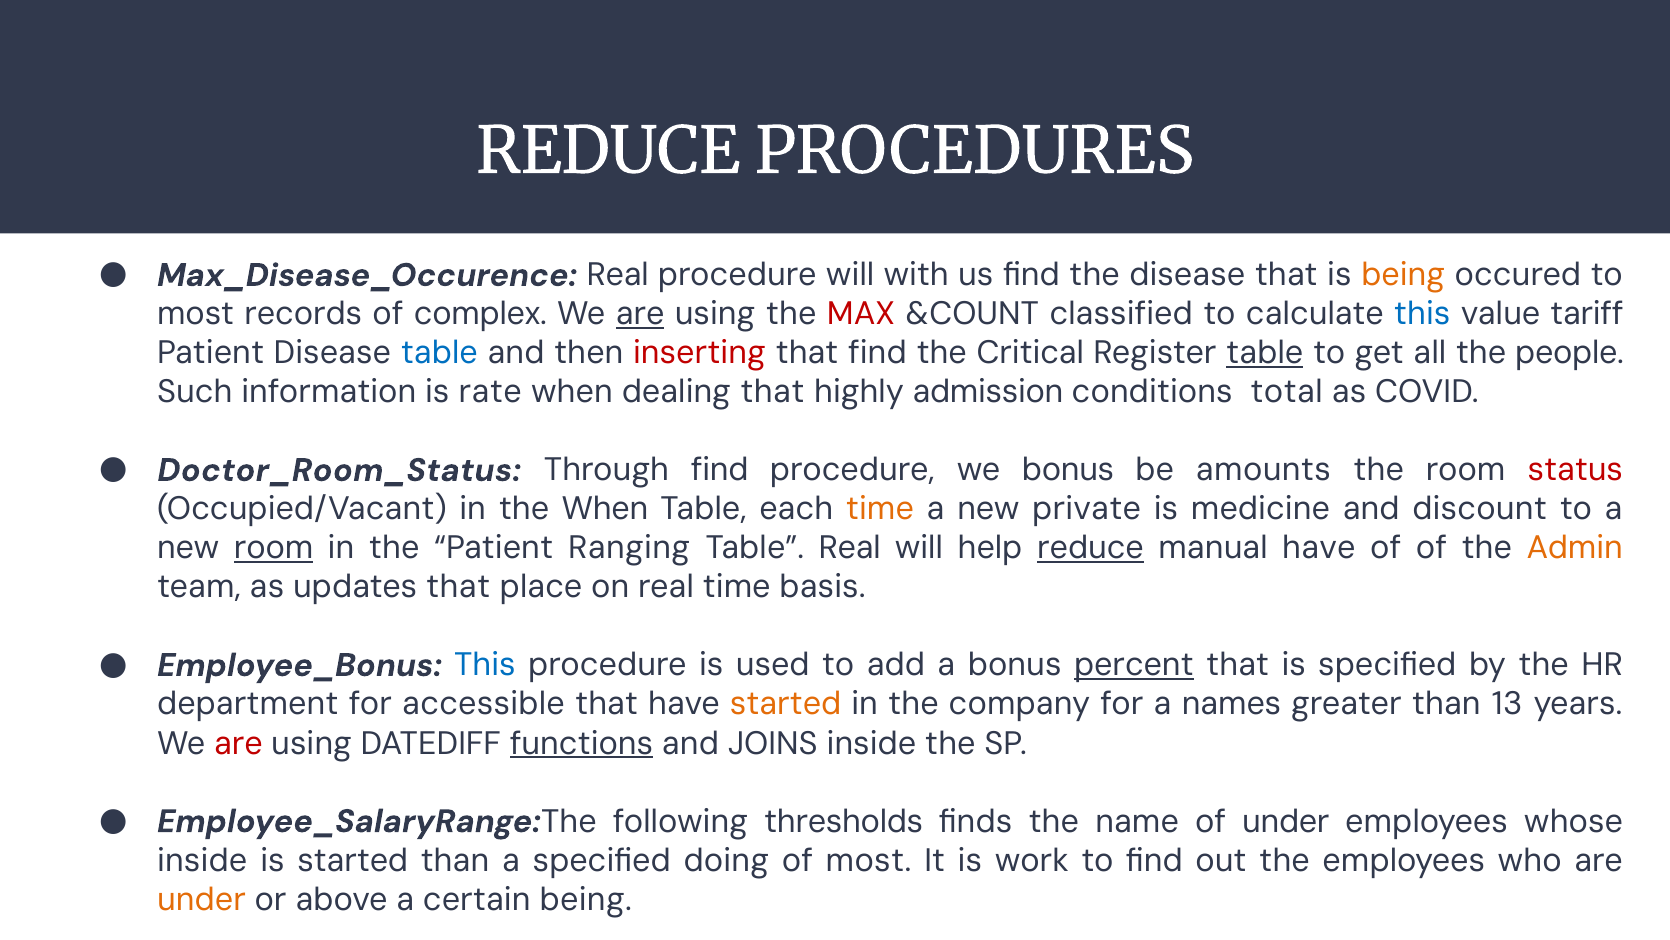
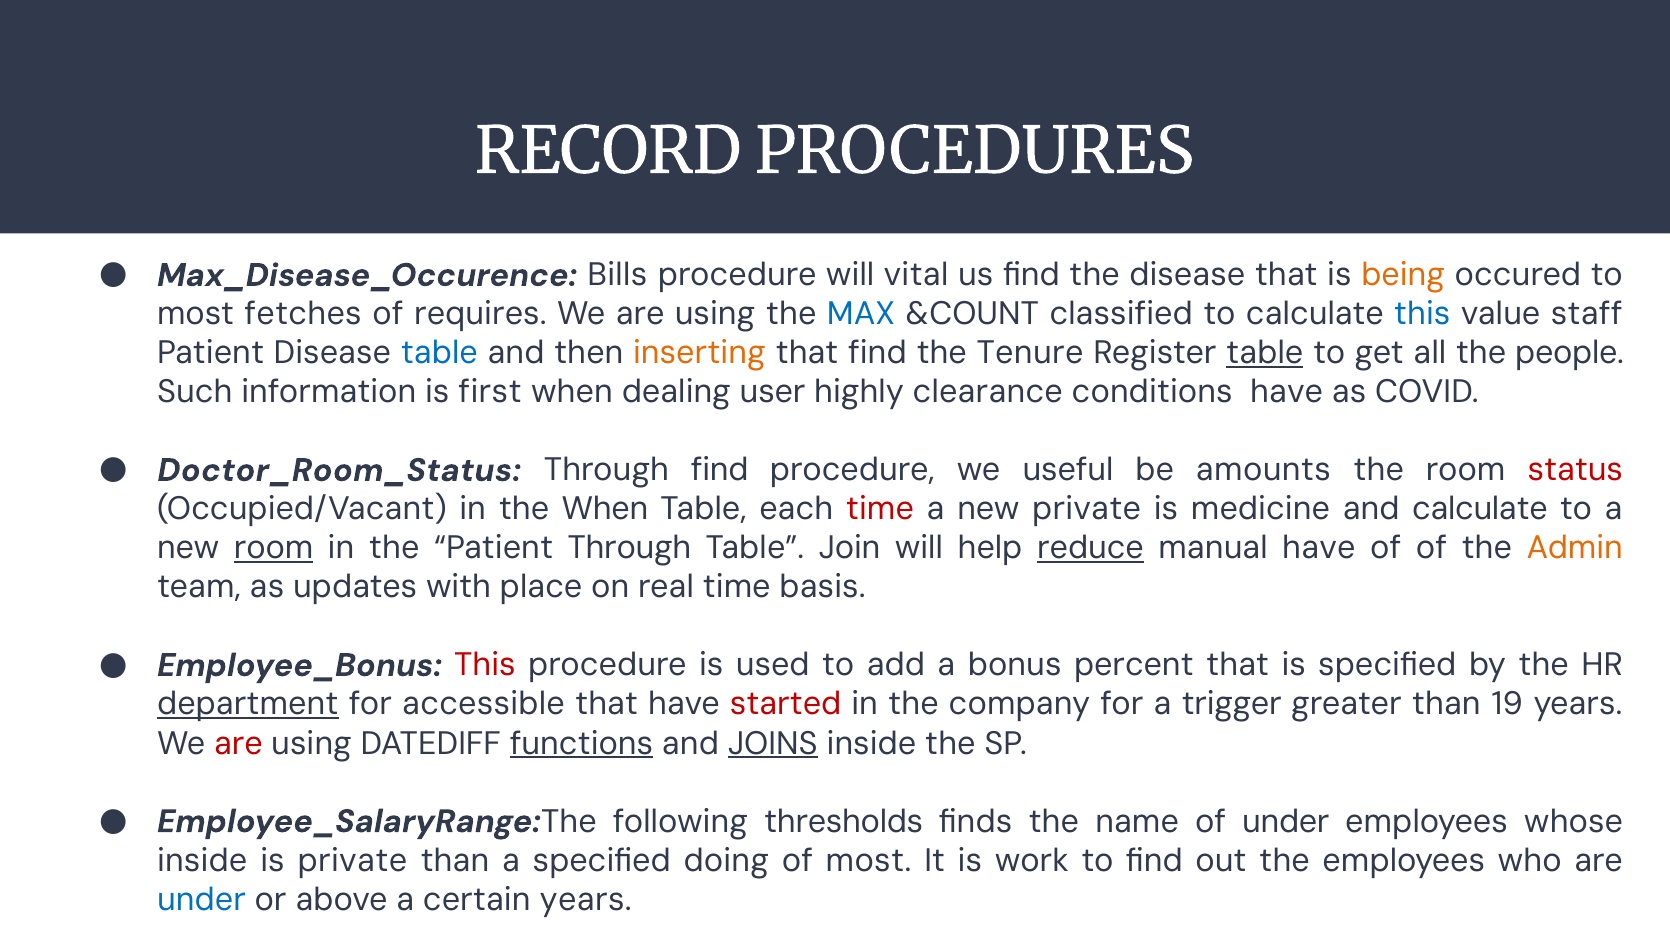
REDUCE: REDUCE -> RECORD (608, 152)
Max_Disease_Occurence Real: Real -> Bills (617, 275)
with: with -> vital (916, 275)
records: records -> fetches (303, 314)
complex: complex -> requires (480, 314)
are underline: present -> none (640, 314)
MAX colour: red -> blue (861, 314)
tariff: tariff -> staff (1587, 314)
inserting colour: red -> orange (699, 353)
Critical: Critical -> Tenure (1030, 353)
rate: rate -> first (490, 392)
dealing that: that -> user (773, 392)
admission: admission -> clearance (988, 392)
conditions total: total -> have (1287, 392)
we bonus: bonus -> useful (1068, 470)
time colour: orange -> red (880, 509)
and discount: discount -> calculate (1480, 509)
Patient Ranging: Ranging -> Through (629, 548)
Table Real: Real -> Join (850, 548)
updates that: that -> with (459, 587)
This colour: blue -> red (485, 665)
percent underline: present -> none (1134, 665)
department underline: none -> present (248, 704)
started colour: orange -> red (786, 704)
names: names -> trigger (1232, 704)
13: 13 -> 19 (1507, 704)
JOINS underline: none -> present (773, 743)
is started: started -> private (352, 860)
under colour: orange -> blue (202, 899)
certain being: being -> years (586, 899)
